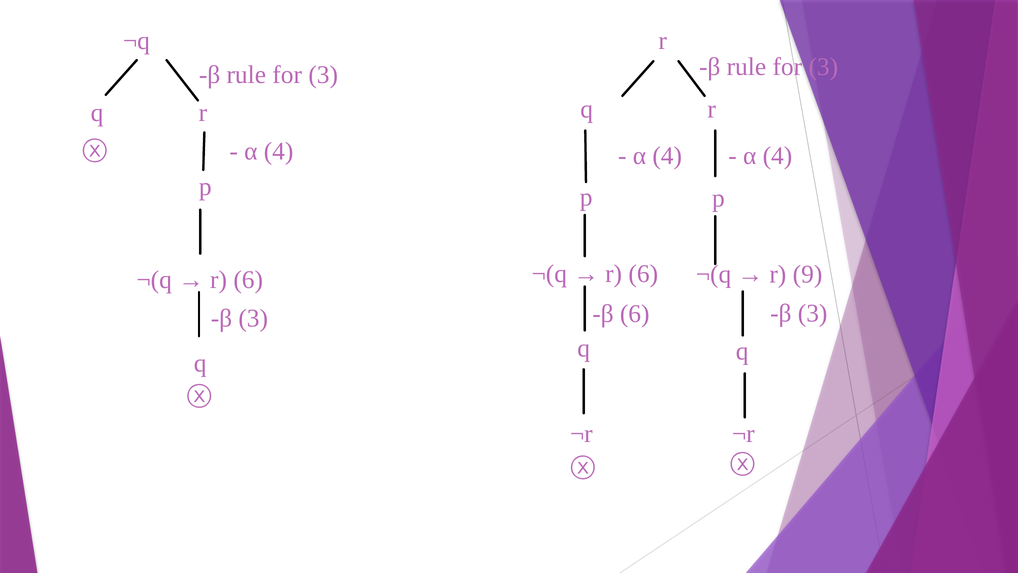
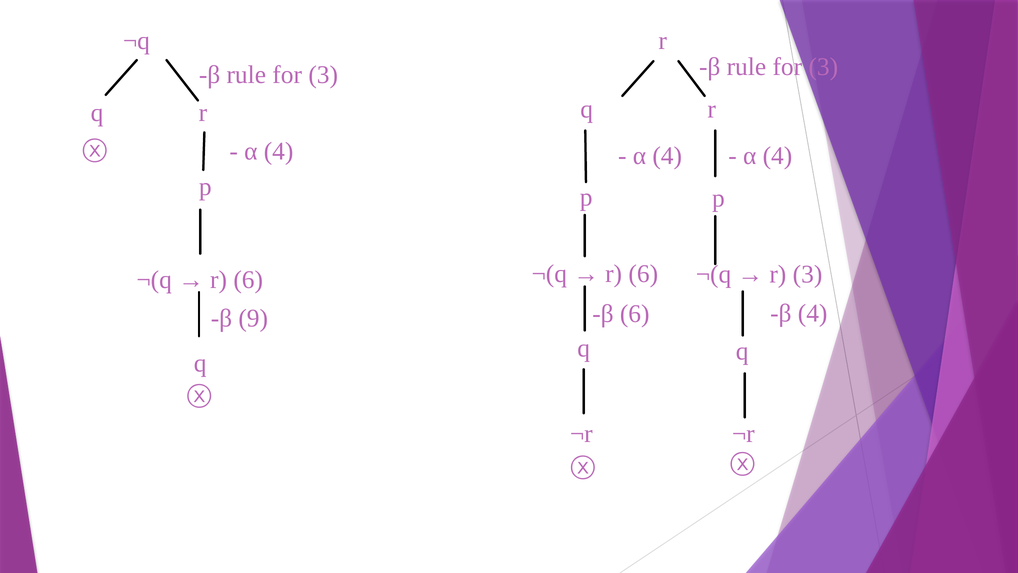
r 9: 9 -> 3 (808, 274)
3: 3 -> 9 (253, 318)
6 β 3: 3 -> 4 (813, 313)
